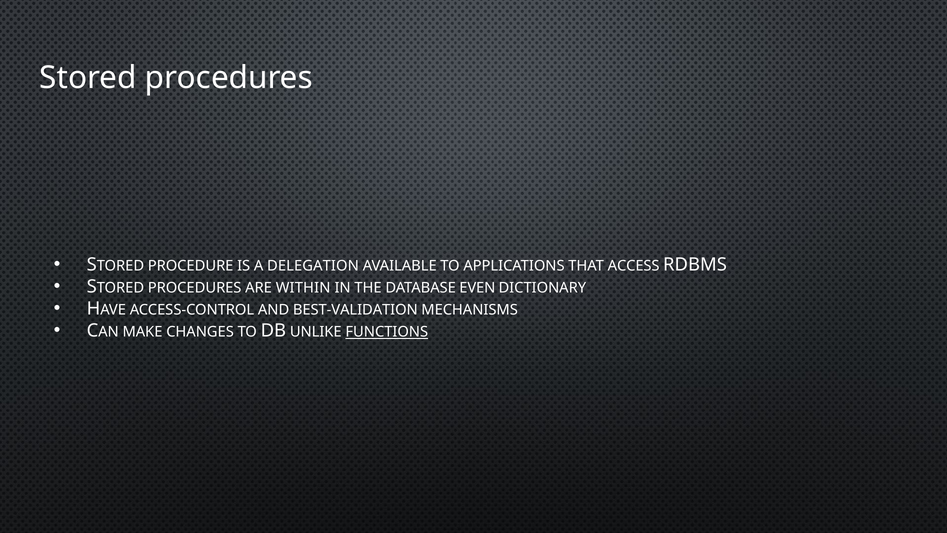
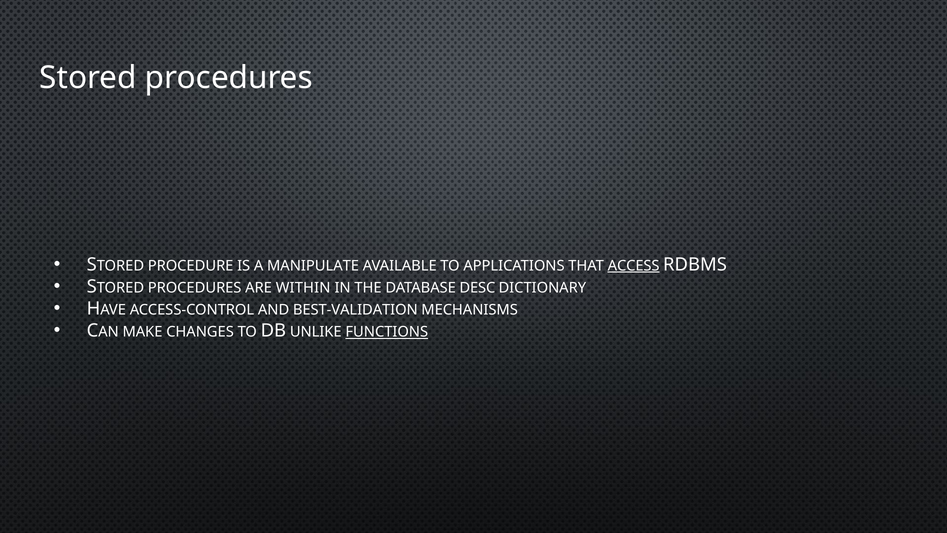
DELEGATION: DELEGATION -> MANIPULATE (313, 266)
ACCESS underline: none -> present (634, 266)
EVEN: EVEN -> DESC (477, 288)
